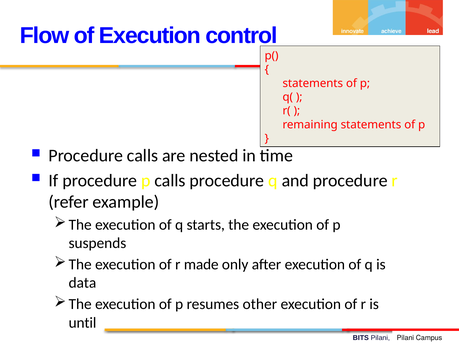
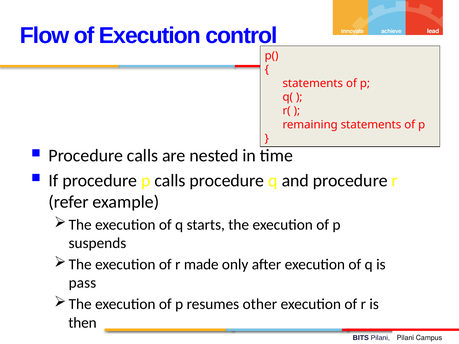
data: data -> pass (82, 283)
until: until -> then (83, 323)
